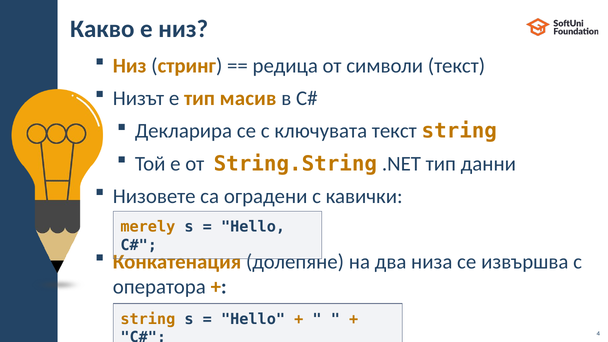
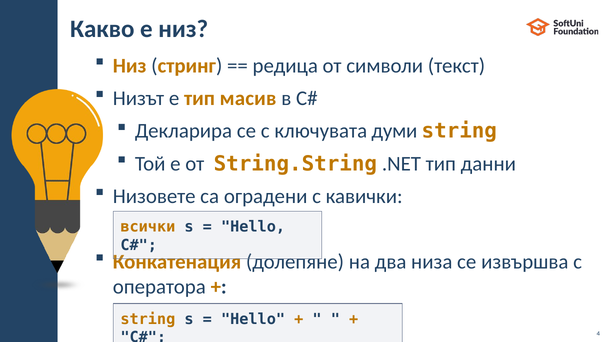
ключувата текст: текст -> думи (394, 131)
merely: merely -> всички (148, 227)
